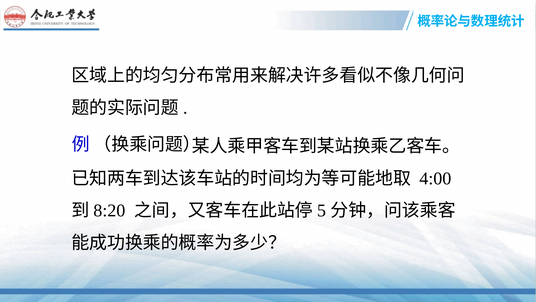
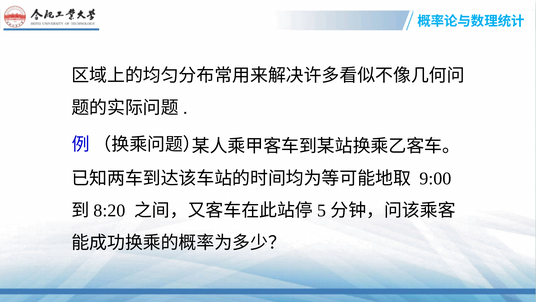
4:00: 4:00 -> 9:00 (435, 178)
